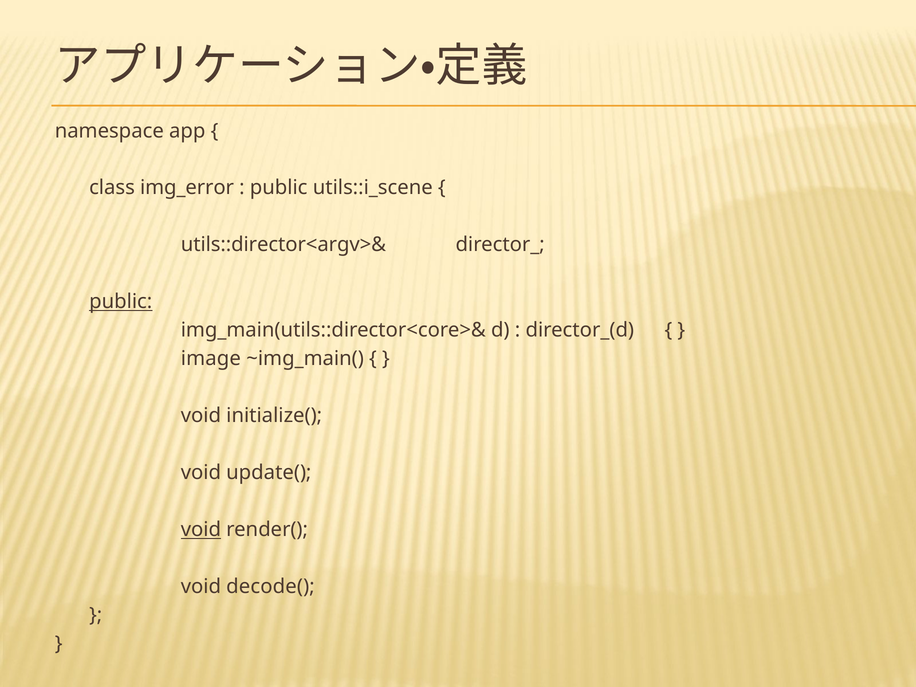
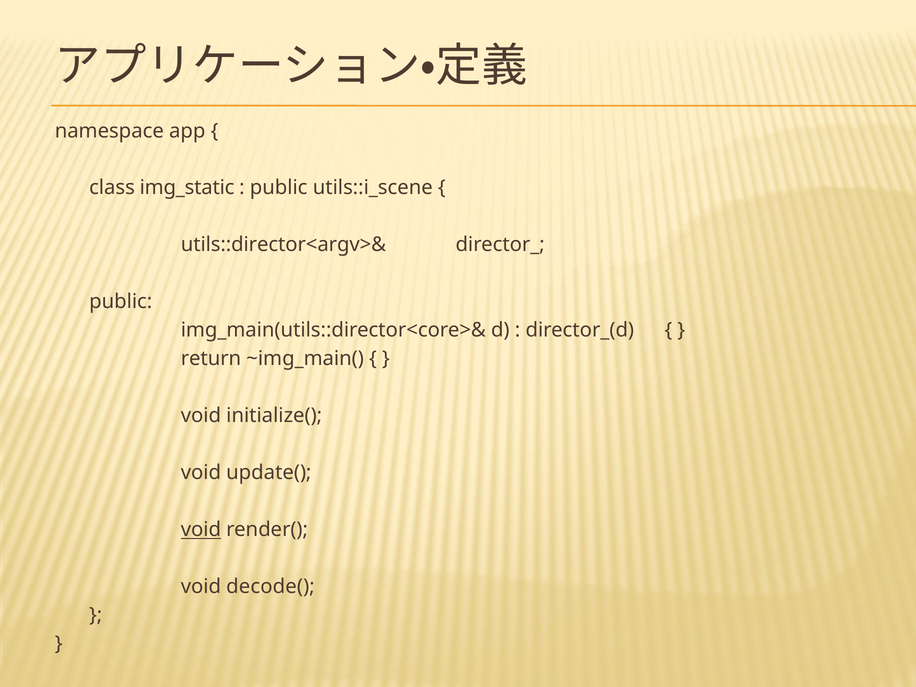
img_error: img_error -> img_static (187, 188)
public underline: present -> none (121, 302)
image: image -> return (211, 359)
